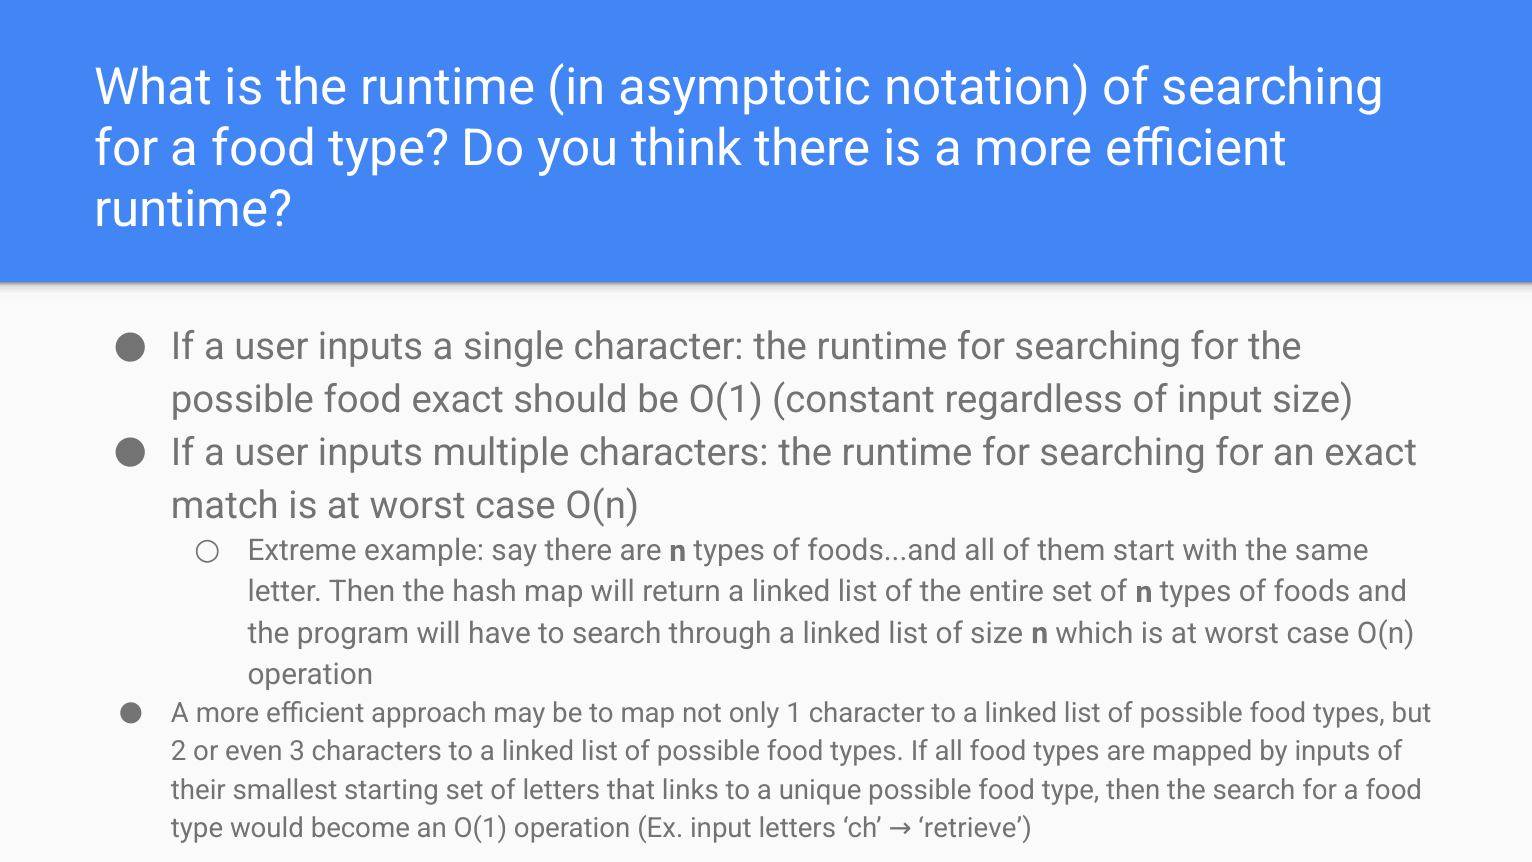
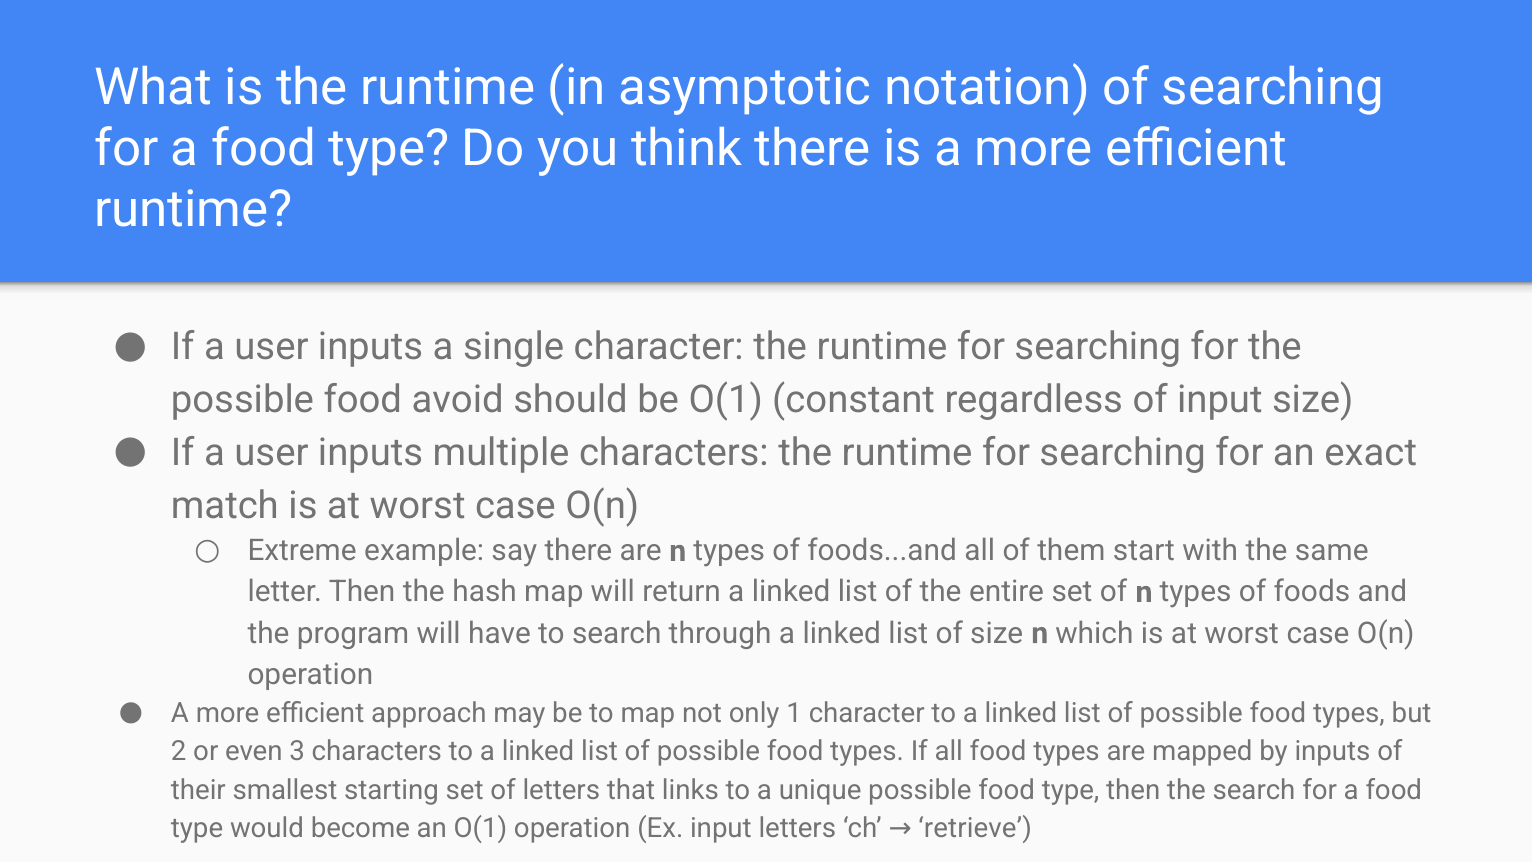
food exact: exact -> avoid (458, 400)
